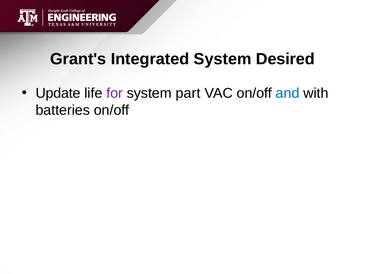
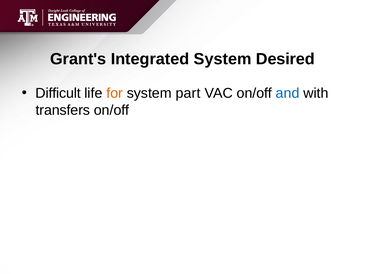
Update: Update -> Difficult (58, 93)
for colour: purple -> orange (115, 93)
batteries: batteries -> transfers (63, 110)
